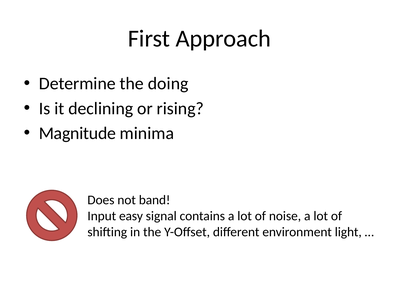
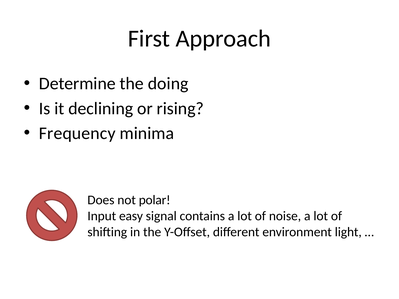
Magnitude: Magnitude -> Frequency (77, 133)
band: band -> polar (155, 200)
